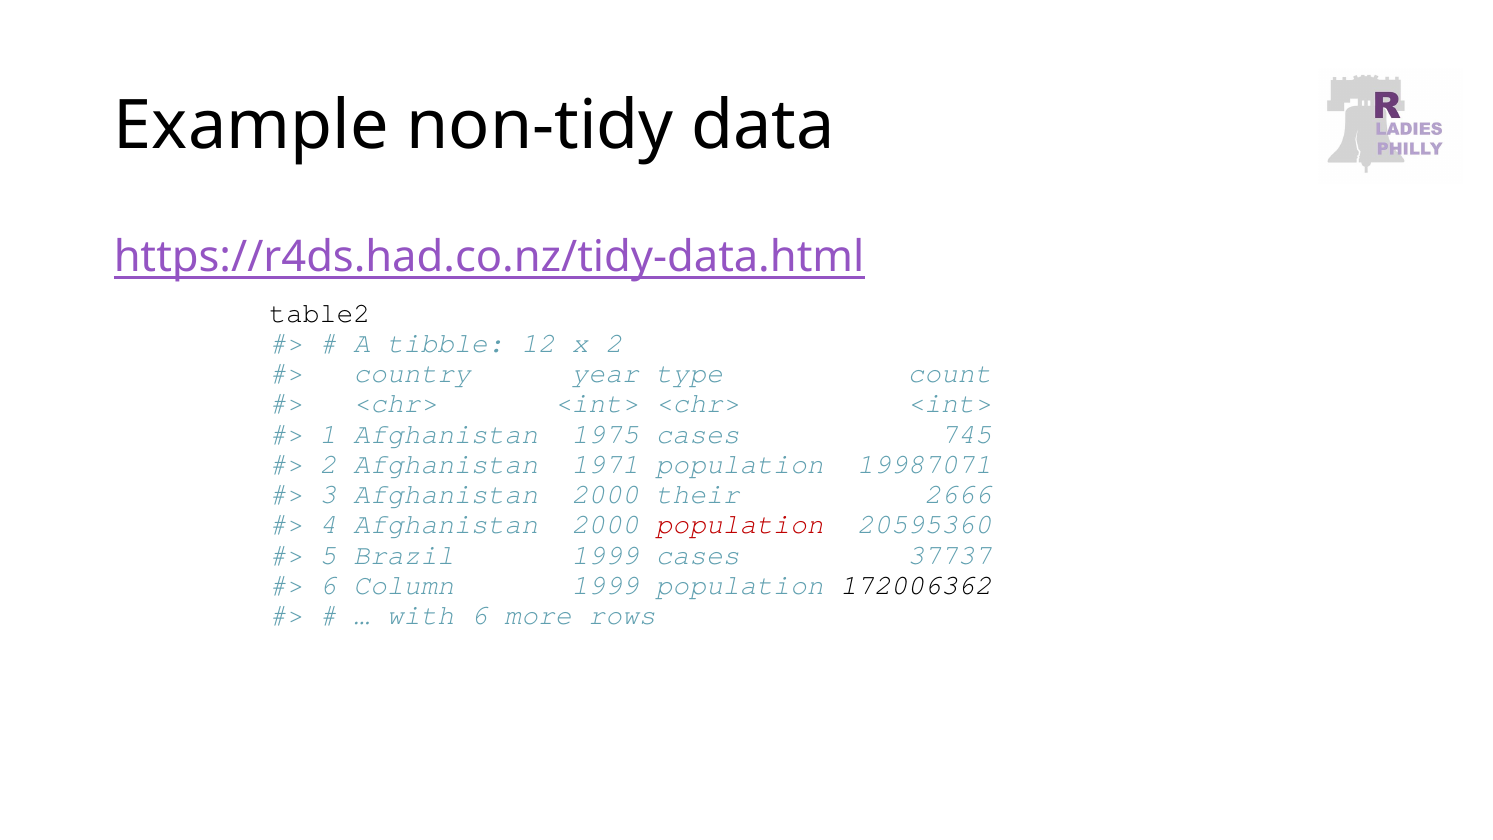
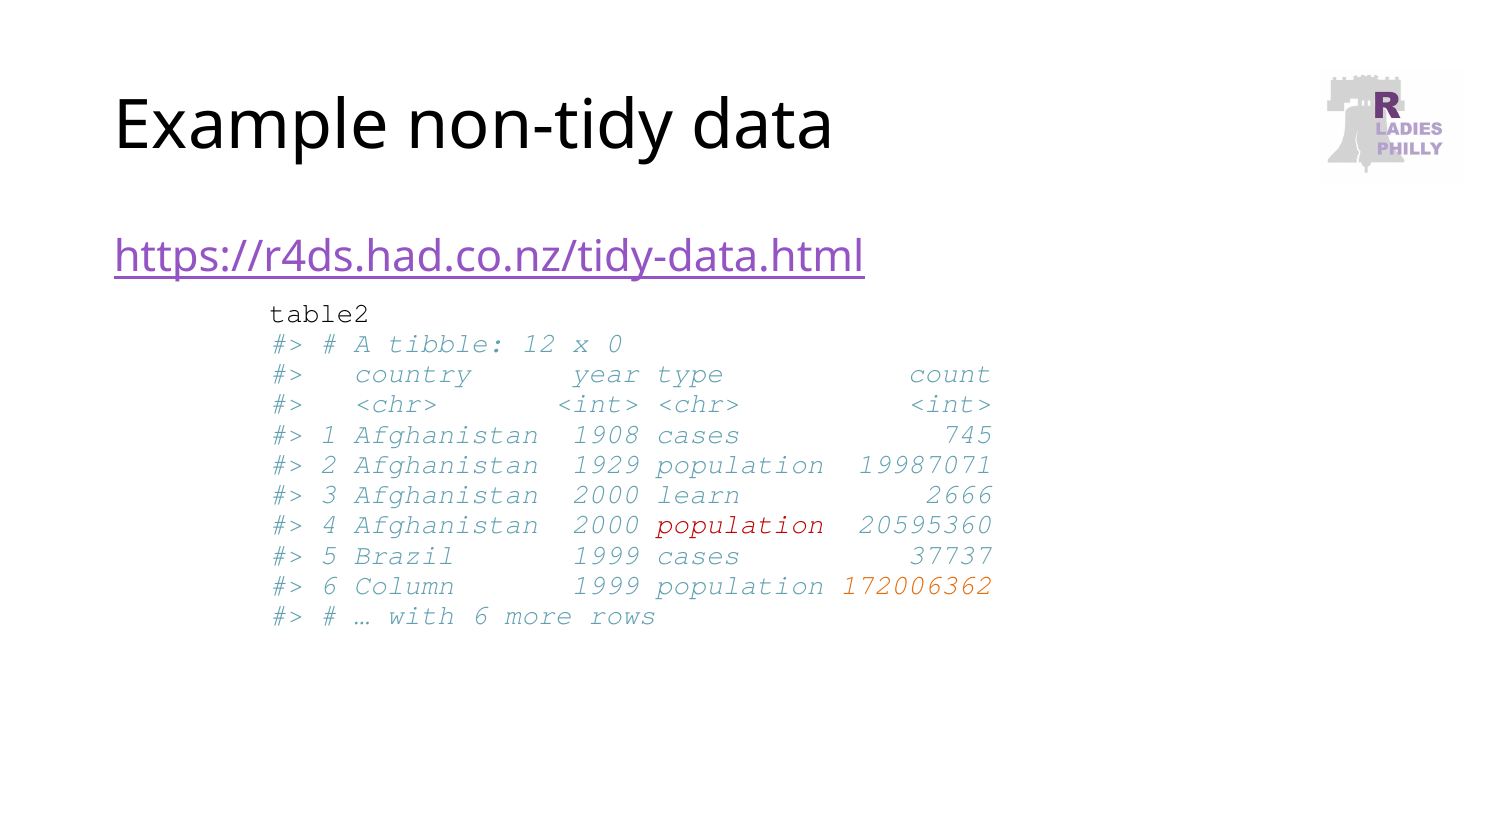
x 2: 2 -> 0 (614, 343)
1975: 1975 -> 1908 (605, 434)
1971: 1971 -> 1929 (605, 464)
their: their -> learn (698, 494)
172006362 colour: black -> orange (916, 585)
